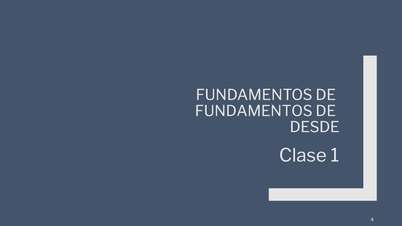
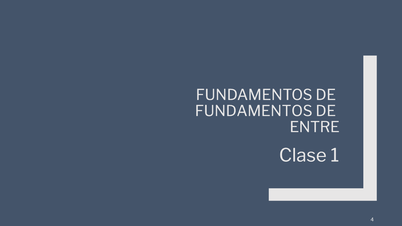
DESDE: DESDE -> ENTRE (315, 127)
